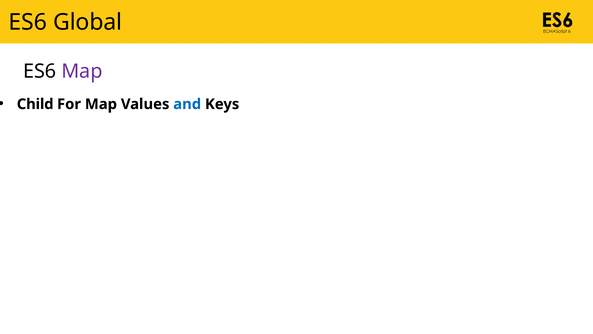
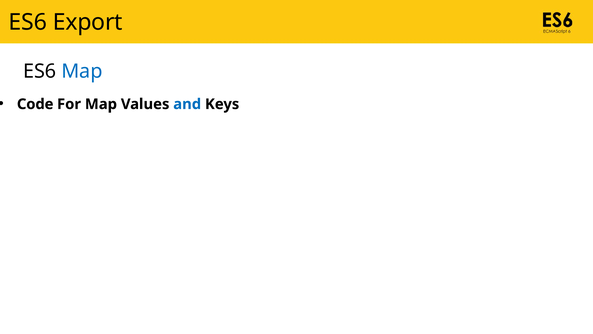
Global: Global -> Export (88, 22)
Map colour: purple -> blue (82, 71)
Child: Child -> Code (35, 104)
